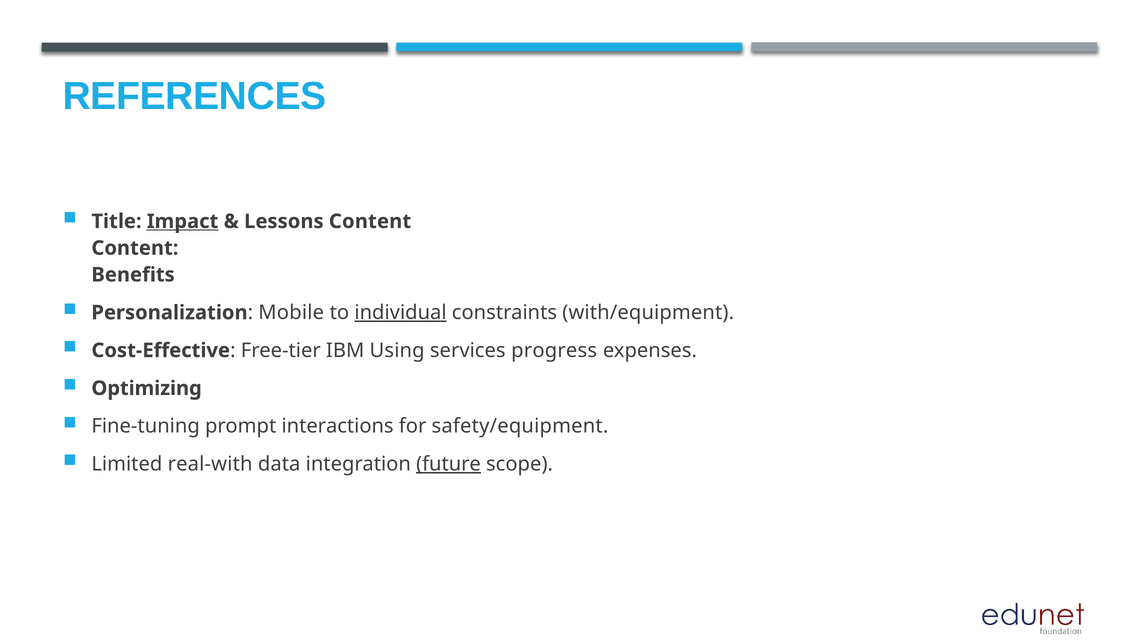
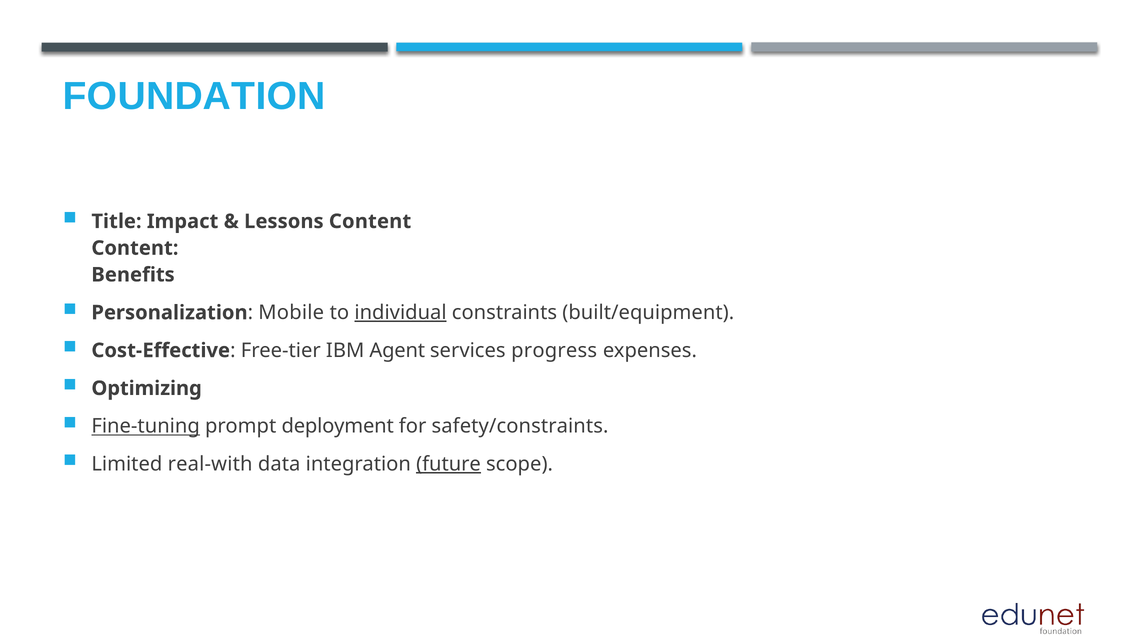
REFERENCES: REFERENCES -> FOUNDATION (194, 96)
Impact underline: present -> none (183, 221)
with/equipment: with/equipment -> built/equipment (648, 312)
Using: Using -> Agent (397, 350)
Fine-tuning underline: none -> present (146, 426)
interactions: interactions -> deployment (338, 426)
safety/equipment: safety/equipment -> safety/constraints (520, 426)
